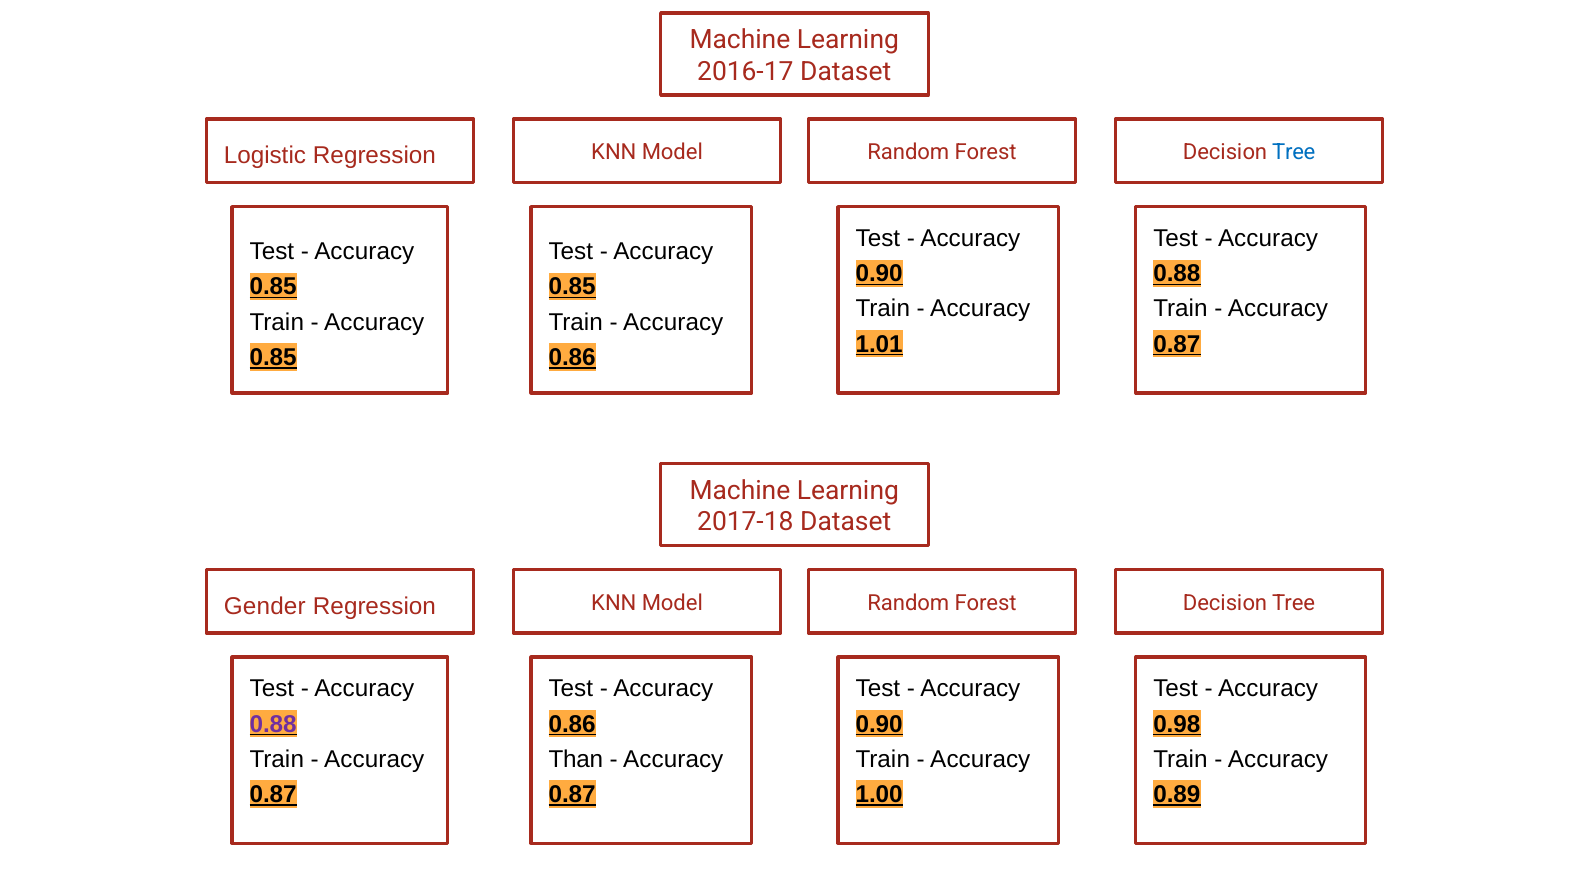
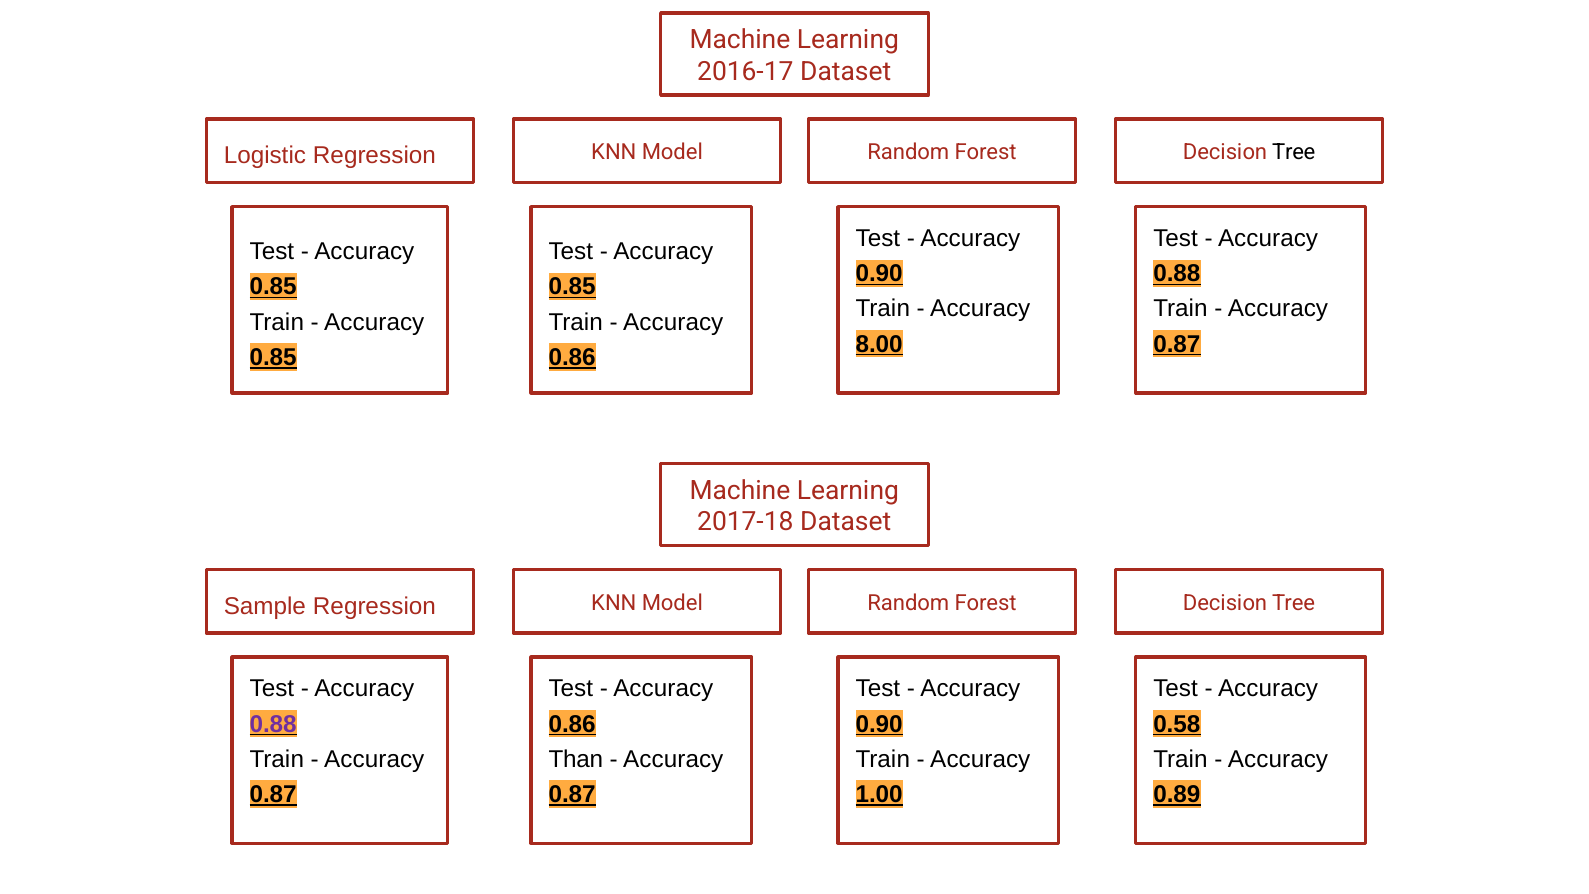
Tree colour: blue -> black (1294, 152)
1.01: 1.01 -> 8.00 (879, 344)
Gender: Gender -> Sample (265, 606)
0.98: 0.98 -> 0.58 (1177, 724)
